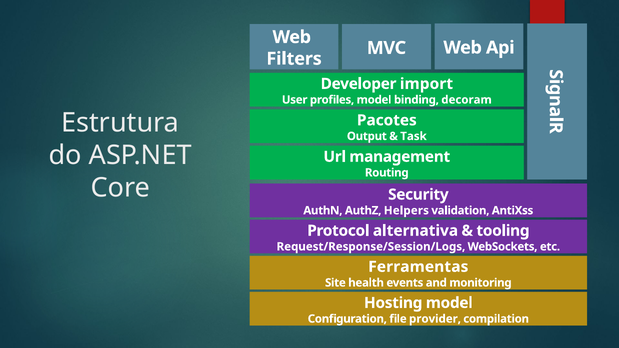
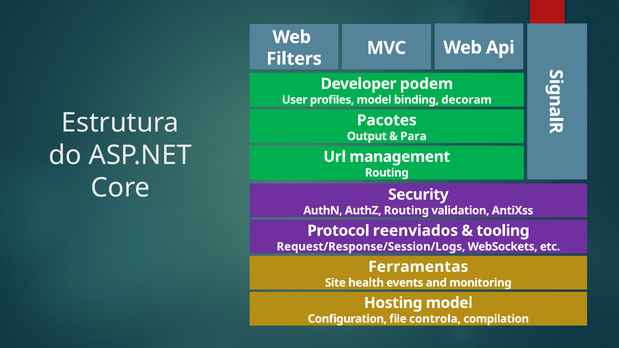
import: import -> podem (427, 84)
Task: Task -> Para (413, 136)
AuthZ Helpers: Helpers -> Routing (406, 211)
alternativa: alternativa -> reenviados (415, 231)
provider: provider -> controla (435, 319)
